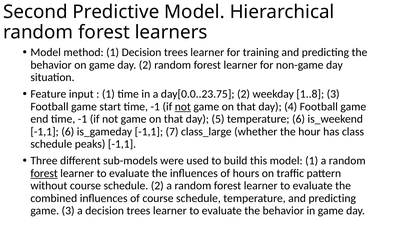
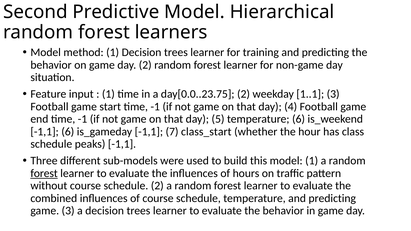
1..8: 1..8 -> 1..1 (310, 94)
not underline: present -> none (183, 107)
class_large: class_large -> class_start (206, 132)
